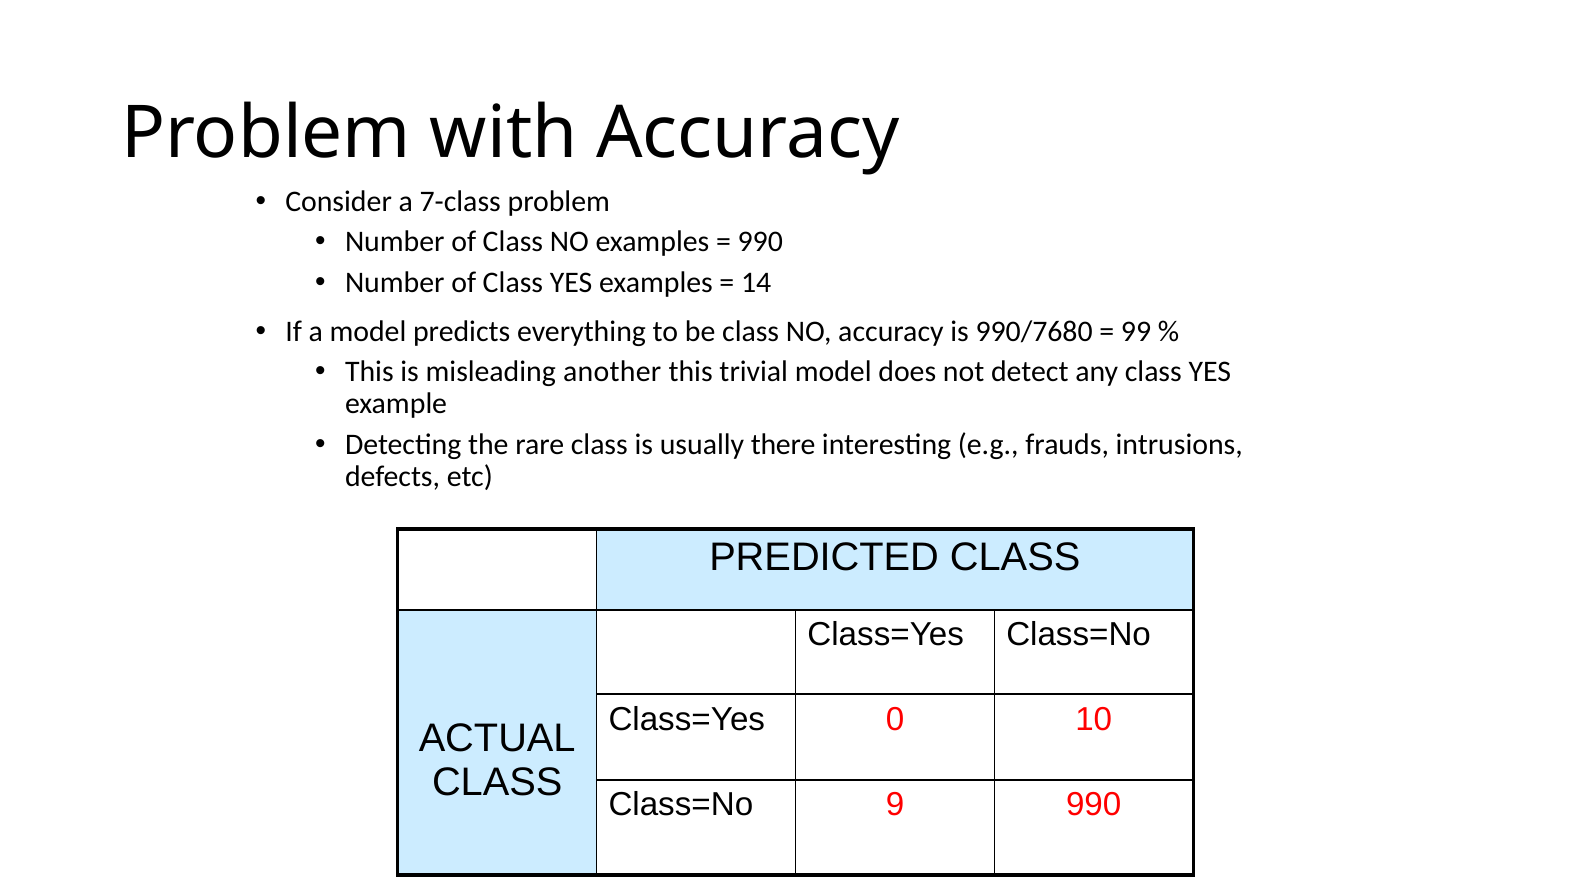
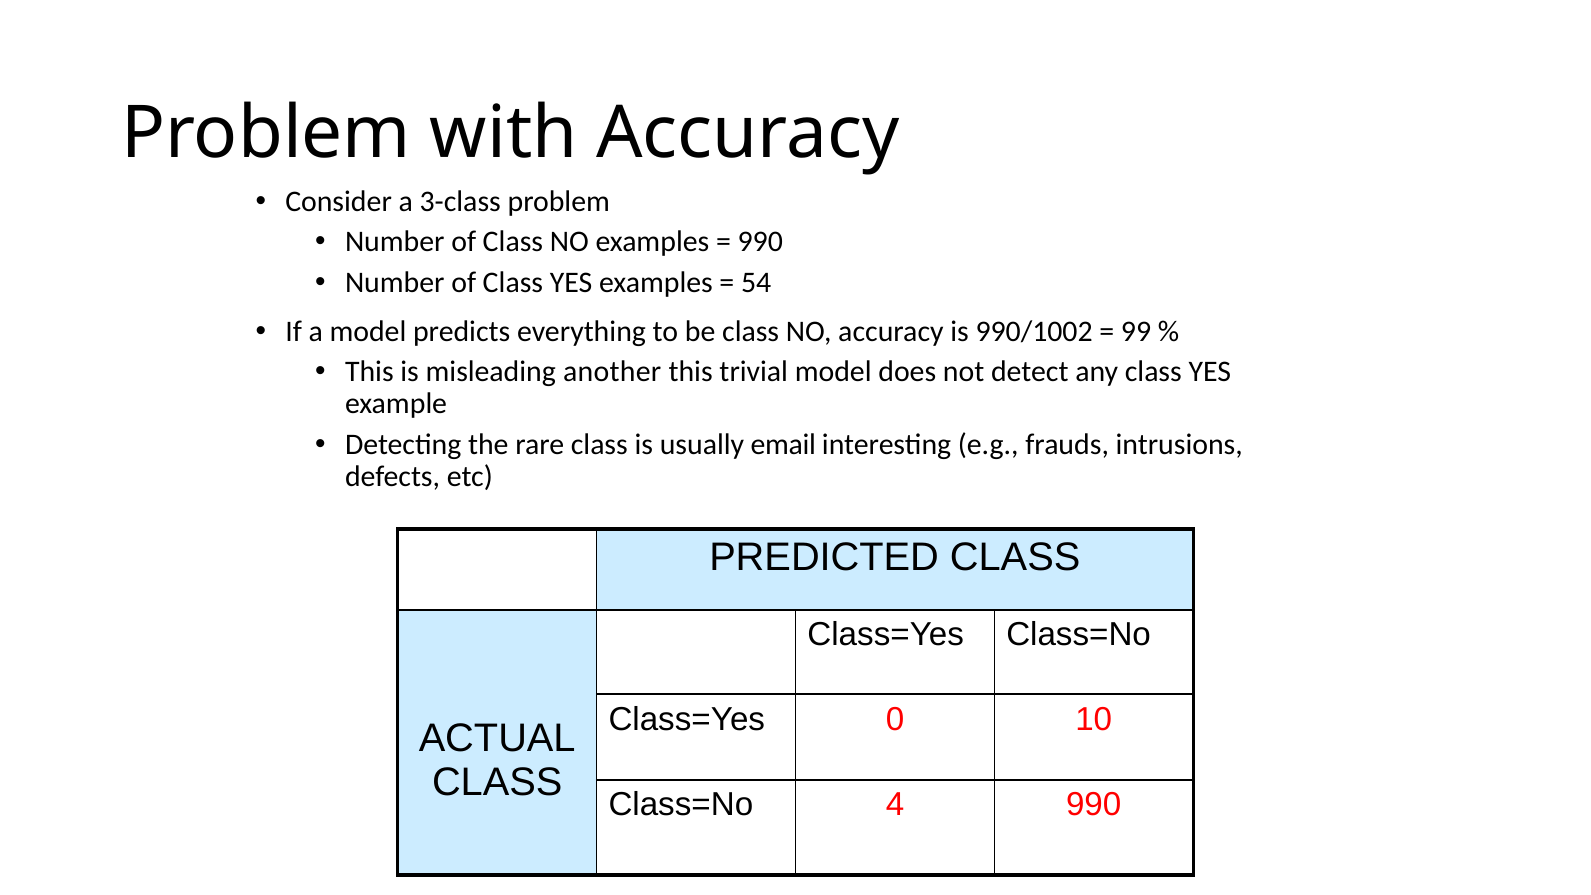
7-class: 7-class -> 3-class (460, 202)
14: 14 -> 54 (756, 283)
990/7680: 990/7680 -> 990/1002 (1034, 331)
there: there -> email (783, 445)
9: 9 -> 4 (895, 805)
